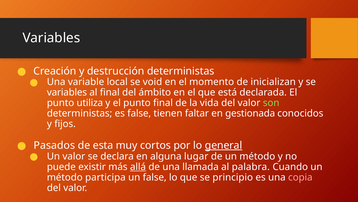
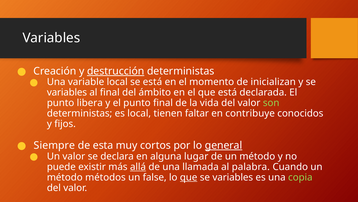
destrucción underline: none -> present (116, 71)
se void: void -> está (152, 82)
utiliza: utiliza -> libera (90, 103)
es false: false -> local (139, 113)
gestionada: gestionada -> contribuye (250, 113)
Pasados: Pasados -> Siempre (54, 145)
participa: participa -> métodos (105, 177)
que underline: none -> present (189, 177)
principio: principio -> variables (233, 177)
copia colour: pink -> light green (300, 177)
